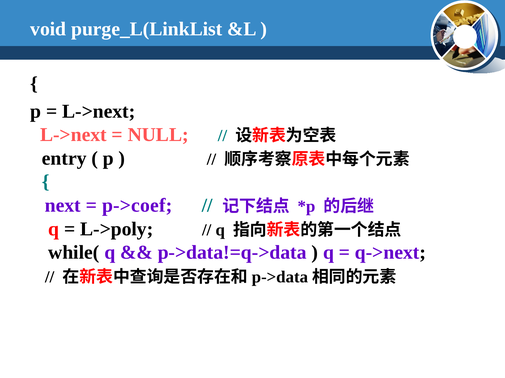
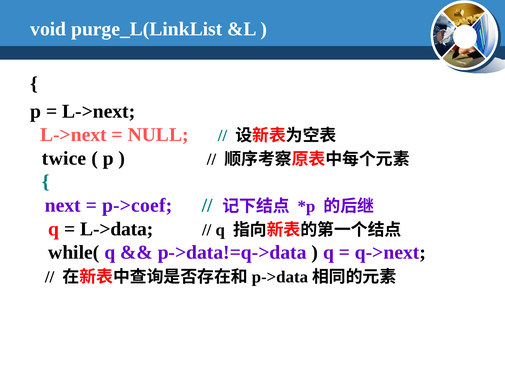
entry: entry -> twice (64, 159)
L->poly: L->poly -> L->data (117, 229)
